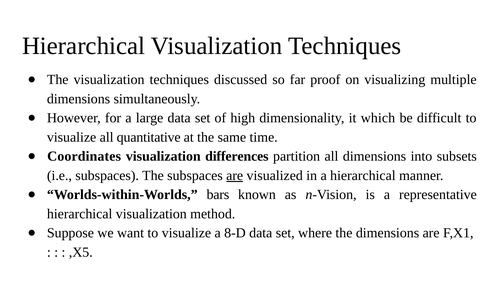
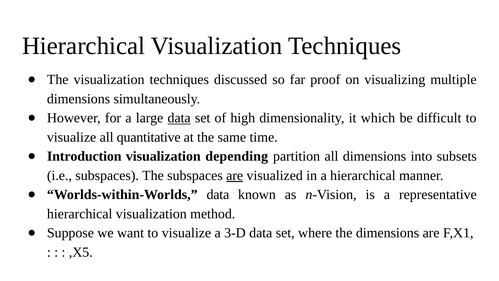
data underline: none -> present (179, 118)
Coordinates: Coordinates -> Introduction (84, 156)
differences: differences -> depending (237, 156)
Worlds-within-Worlds bars: bars -> data (218, 194)
8-D: 8-D -> 3-D (235, 233)
